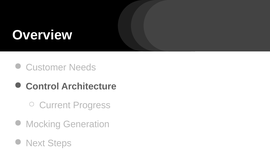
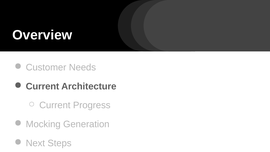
Control: Control -> Current (42, 86)
